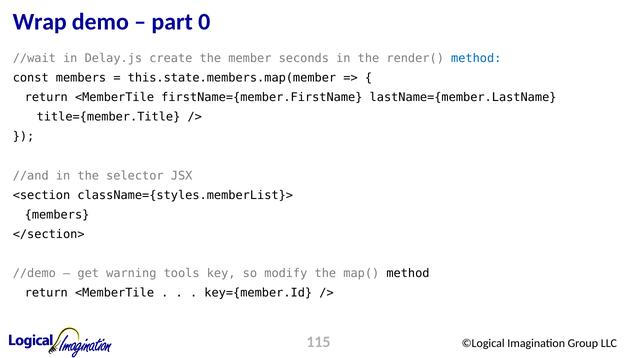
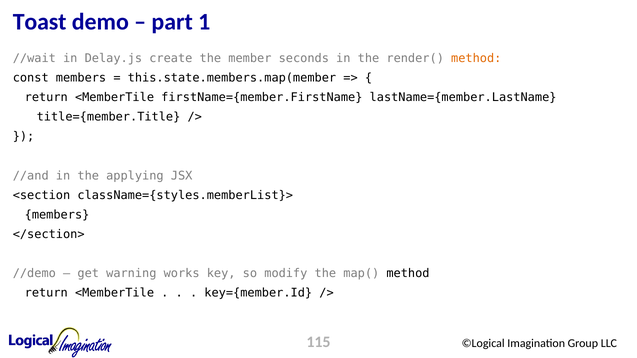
Wrap: Wrap -> Toast (40, 22)
0: 0 -> 1 (204, 22)
method colour: blue -> orange (476, 59)
selector: selector -> applying (135, 176)
tools: tools -> works (182, 273)
